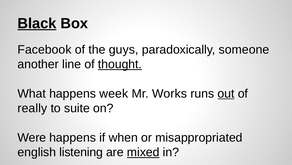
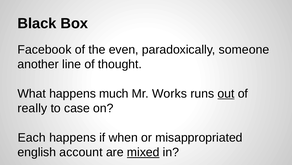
Black underline: present -> none (37, 23)
guys: guys -> even (124, 49)
thought underline: present -> none (120, 64)
week: week -> much (114, 93)
suite: suite -> case (77, 108)
Were: Were -> Each (32, 137)
listening: listening -> account (81, 152)
